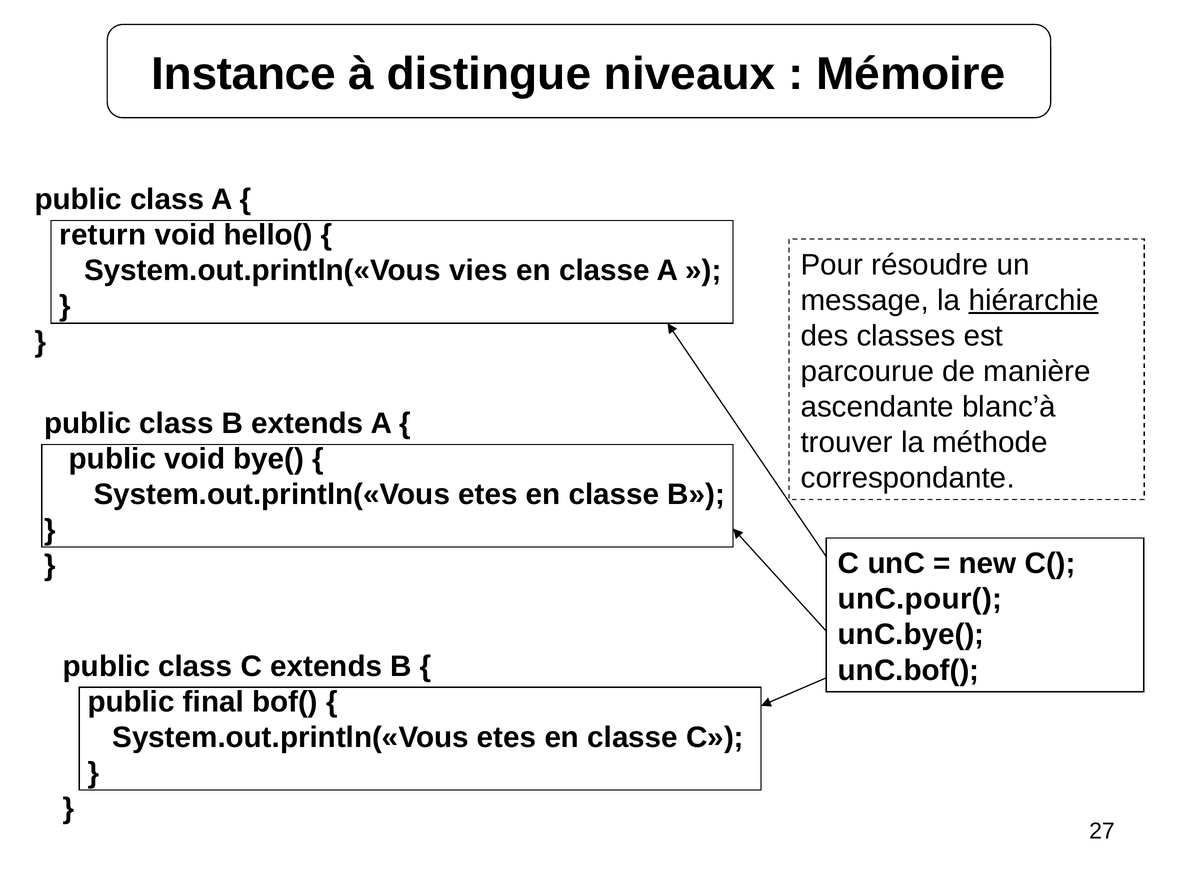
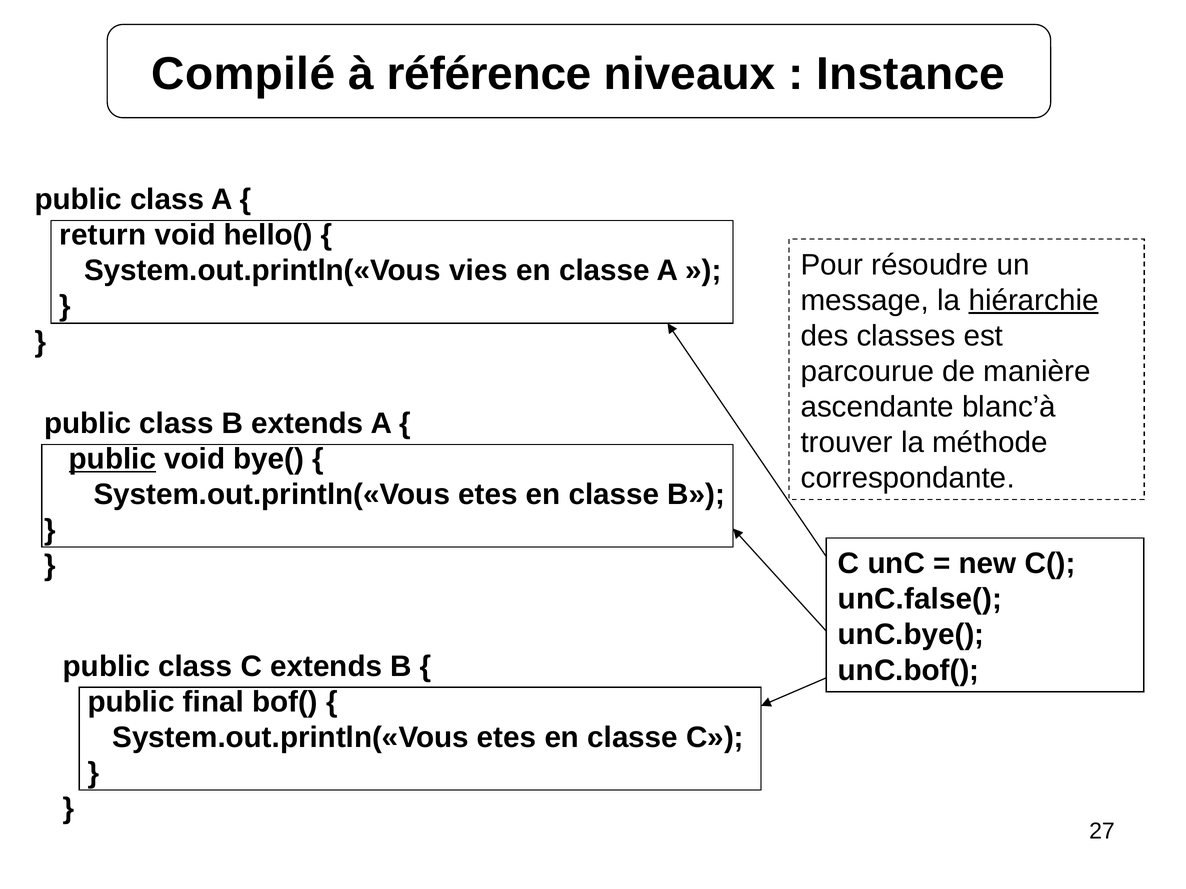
Instance: Instance -> Compilé (243, 74)
distingue: distingue -> référence (489, 74)
Mémoire: Mémoire -> Instance (911, 74)
public underline: none -> present (112, 459)
unC.pour(: unC.pour( -> unC.false( (920, 599)
